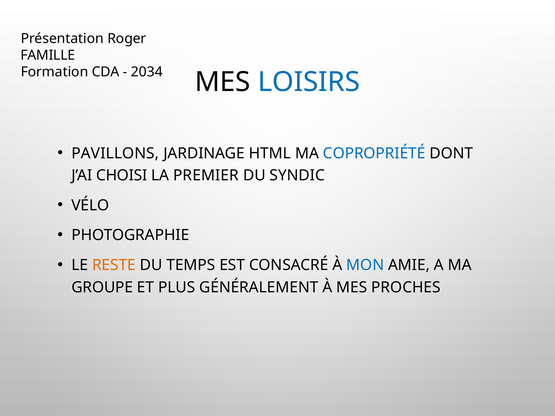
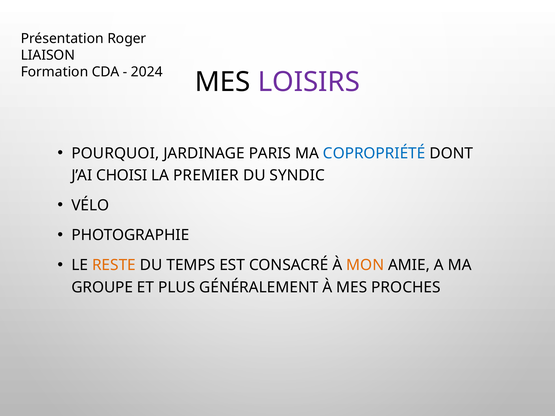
FAMILLE: FAMILLE -> LIAISON (48, 55)
2034: 2034 -> 2024 (147, 72)
LOISIRS colour: blue -> purple (309, 82)
PAVILLONS: PAVILLONS -> POURQUOI (115, 153)
HTML: HTML -> PARIS (270, 153)
MON colour: blue -> orange (365, 265)
